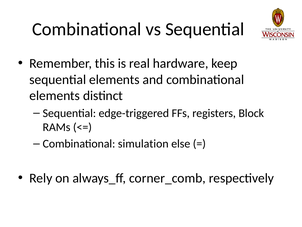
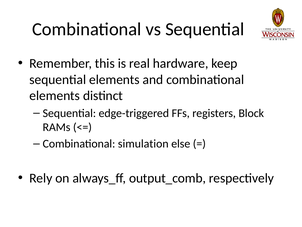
corner_comb: corner_comb -> output_comb (167, 178)
